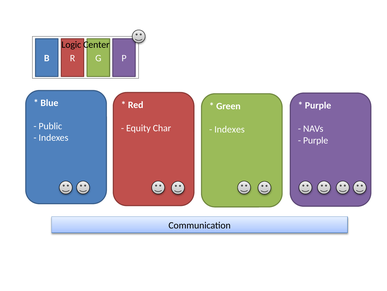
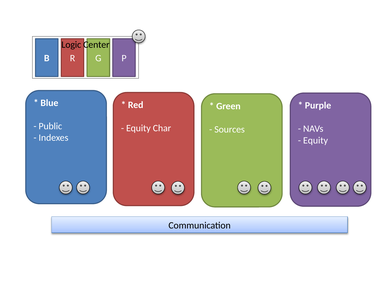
Indexes: Indexes -> Sources (230, 129)
Purple: Purple -> Equity (316, 140)
